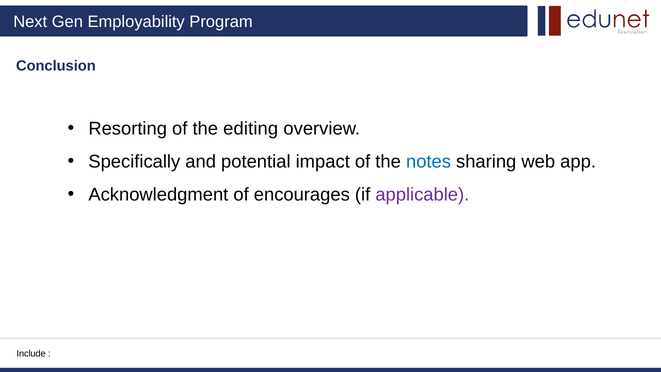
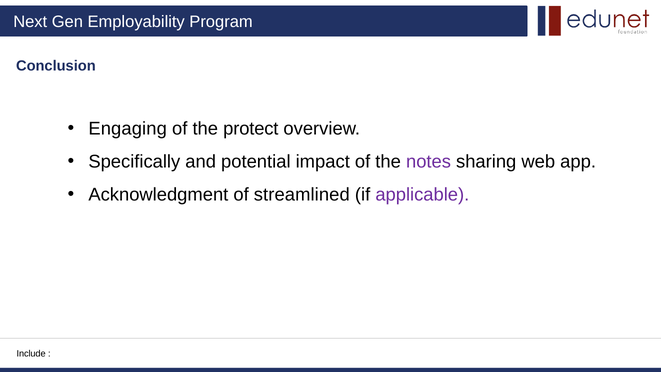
Resorting: Resorting -> Engaging (128, 129)
editing: editing -> protect (251, 129)
notes colour: blue -> purple (429, 162)
encourages: encourages -> streamlined (302, 195)
